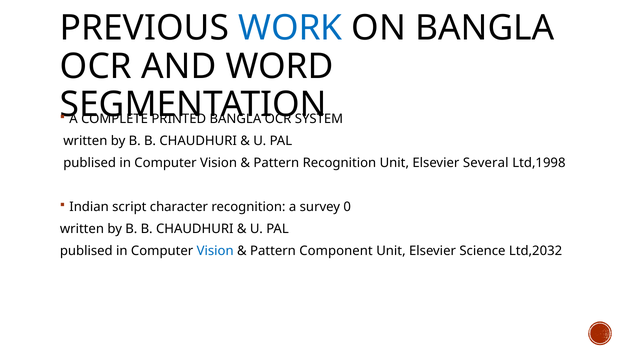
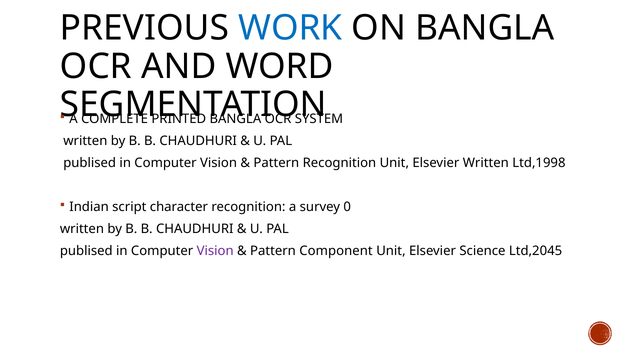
Elsevier Several: Several -> Written (486, 163)
Vision colour: blue -> purple (215, 251)
Ltd,2032: Ltd,2032 -> Ltd,2045 (536, 251)
